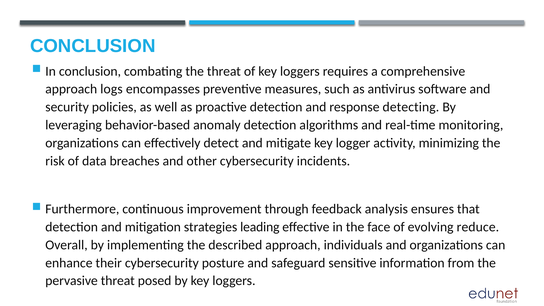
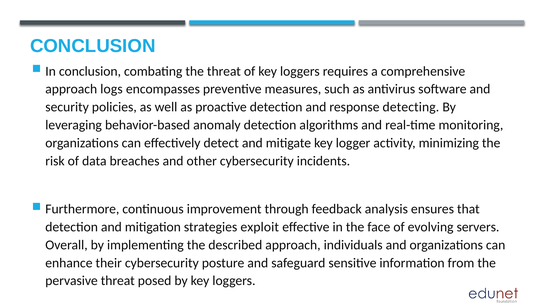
leading: leading -> exploit (260, 227)
reduce: reduce -> servers (478, 227)
